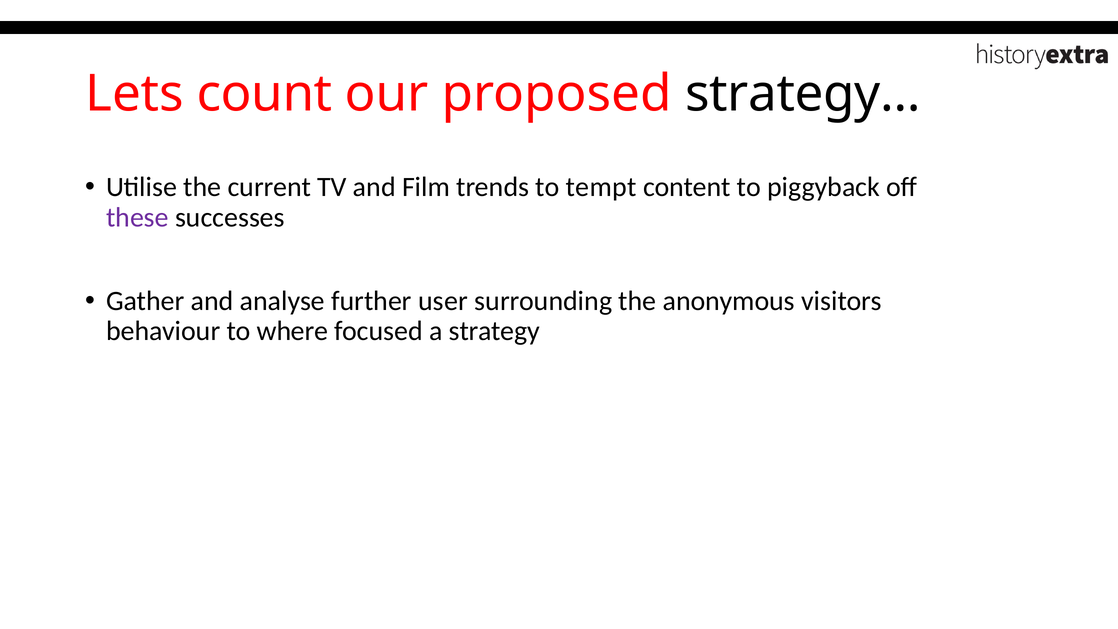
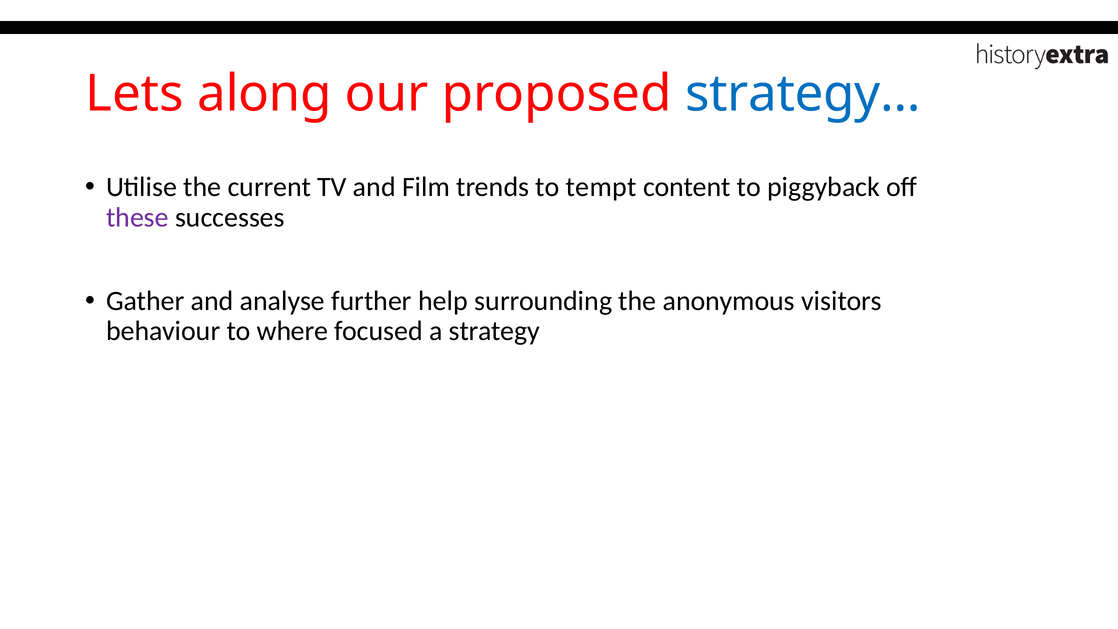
count: count -> along (264, 94)
strategy… colour: black -> blue (803, 94)
user: user -> help (443, 301)
